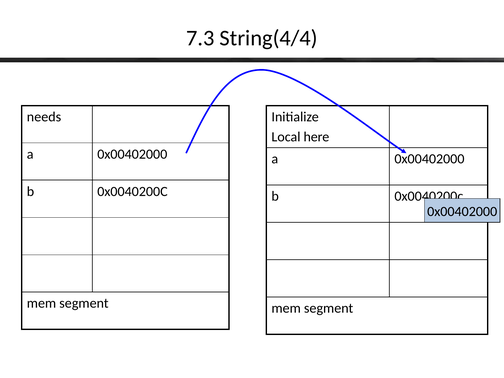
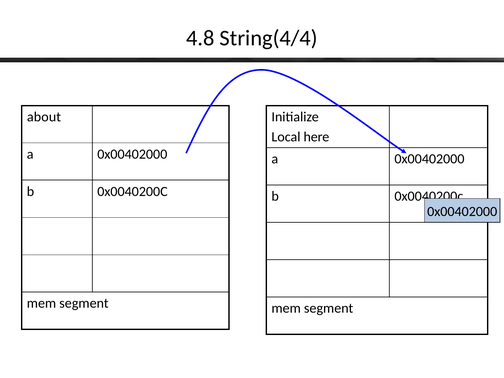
7.3: 7.3 -> 4.8 (200, 38)
needs: needs -> about (44, 117)
